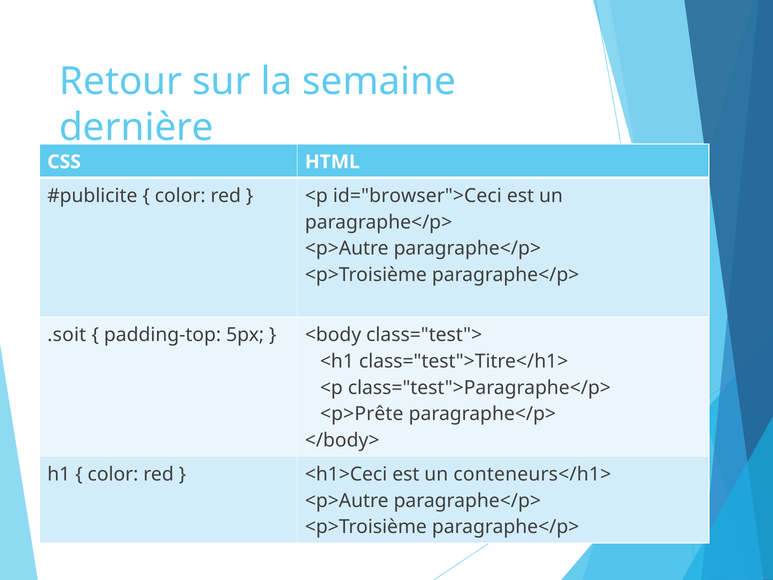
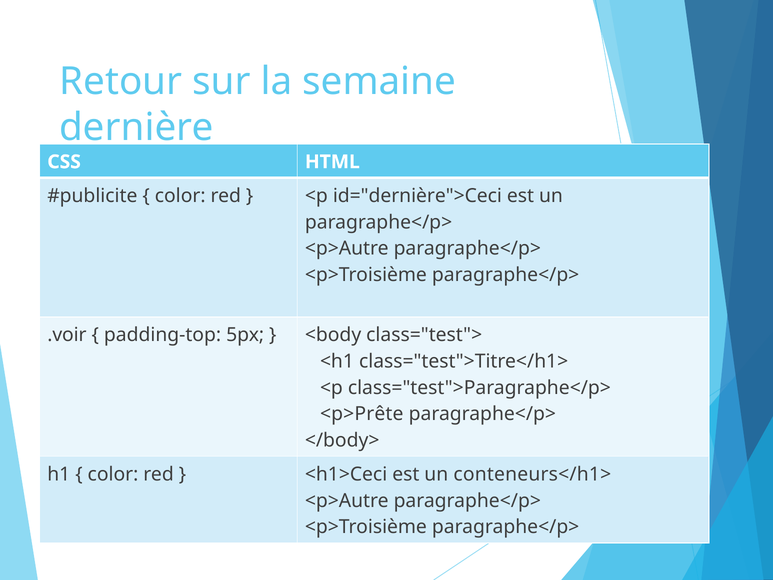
id="browser">Ceci: id="browser">Ceci -> id="dernière">Ceci (417, 196)
.soit: .soit -> .voir (67, 335)
